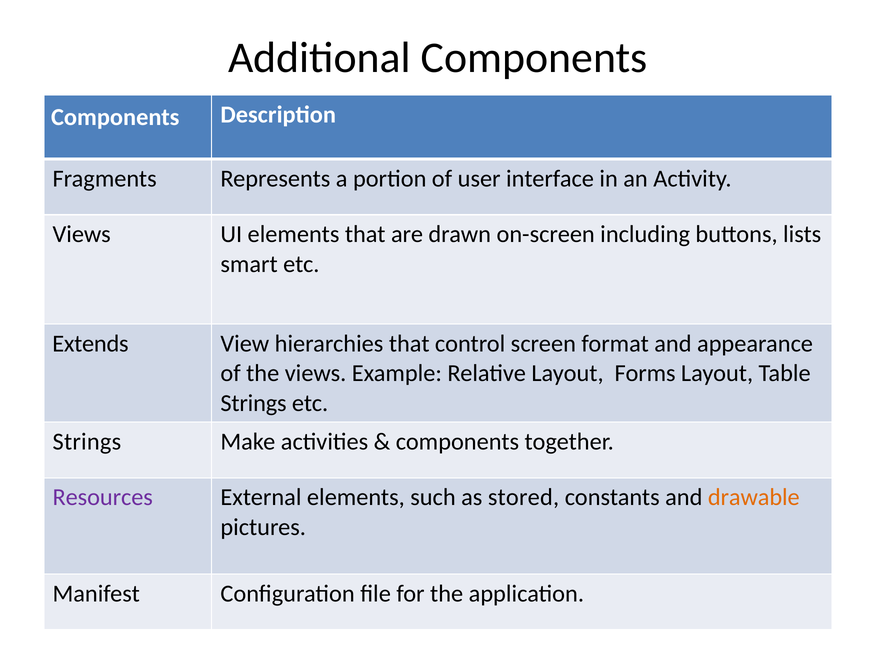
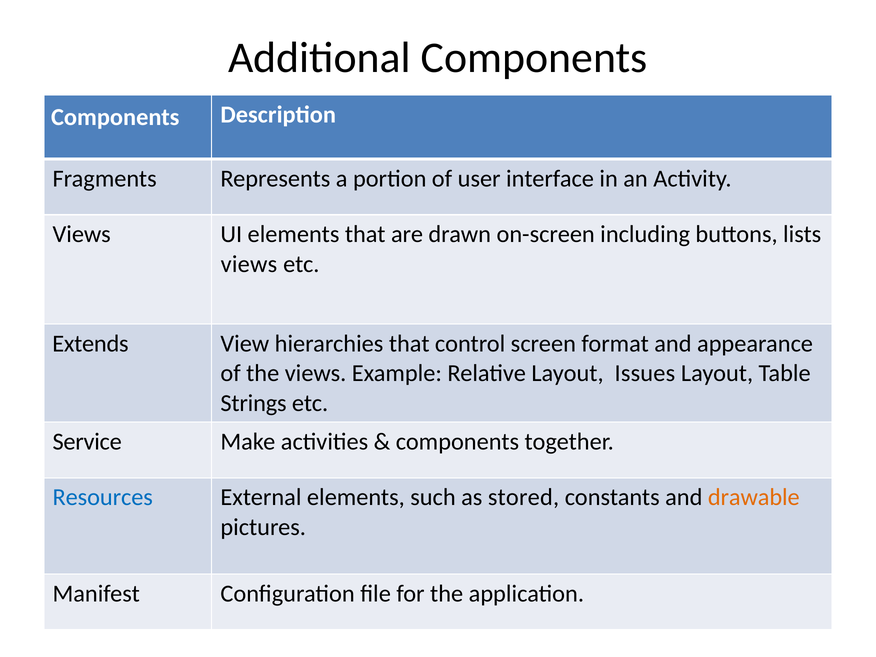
smart: smart -> views (249, 264)
Forms: Forms -> Issues (645, 373)
Strings: Strings -> Service (87, 442)
Resources colour: purple -> blue (103, 497)
